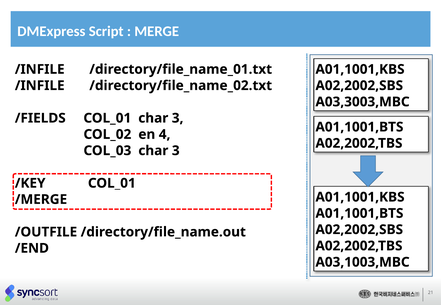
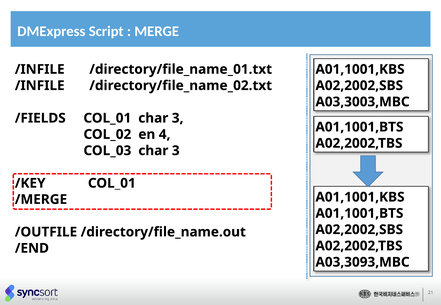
A03,1003,MBC: A03,1003,MBC -> A03,3093,MBC (363, 262)
